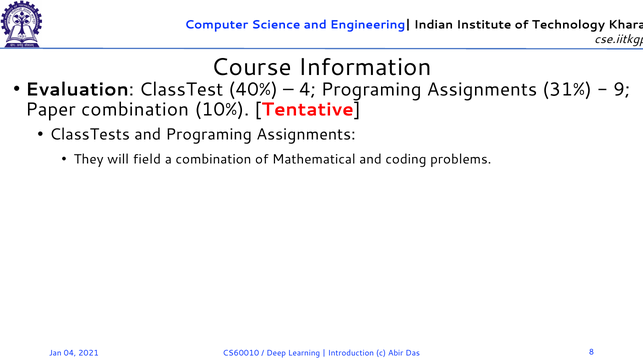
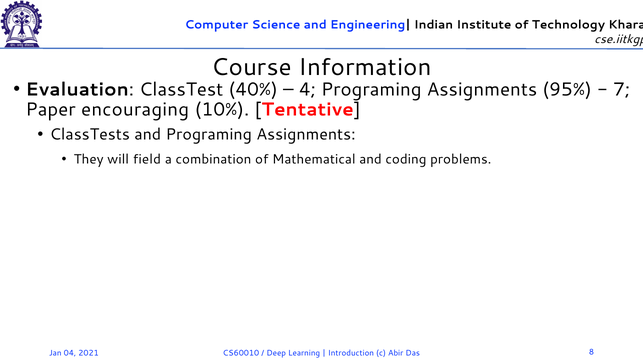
31%: 31% -> 95% (567, 90)
9: 9 -> 7 (622, 90)
Paper combination: combination -> encouraging (135, 110)
